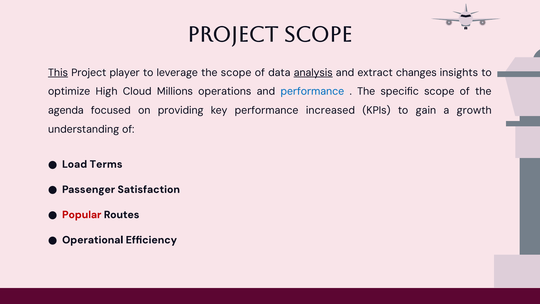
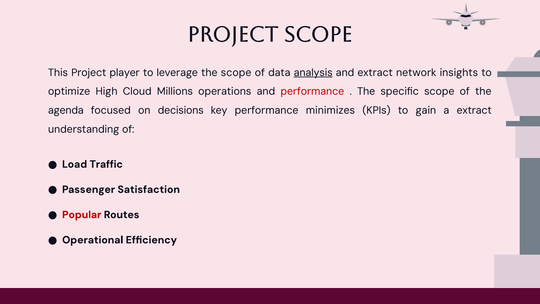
This underline: present -> none (58, 73)
changes: changes -> network (416, 73)
performance colour: blue -> red (312, 91)
providing: providing -> decisions (181, 110)
increased: increased -> minimizes (330, 110)
a growth: growth -> extract (474, 110)
Terms: Terms -> Traffic (106, 164)
